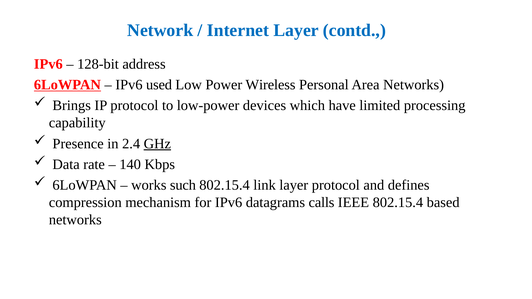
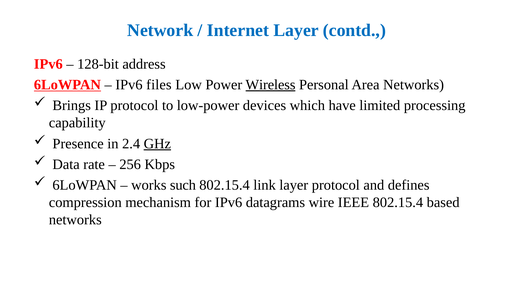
used: used -> files (159, 85)
Wireless underline: none -> present (271, 85)
140: 140 -> 256 (130, 165)
calls: calls -> wire (321, 203)
